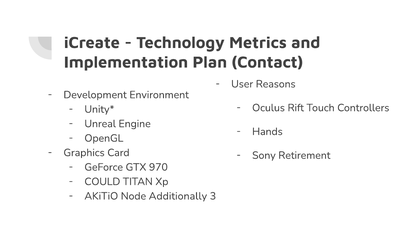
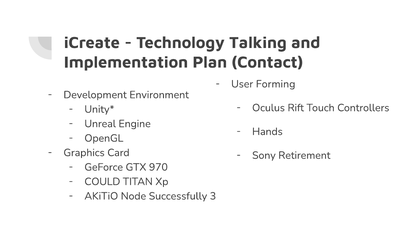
Metrics: Metrics -> Talking (258, 43)
Reasons: Reasons -> Forming (276, 84)
Additionally: Additionally -> Successfully (178, 196)
